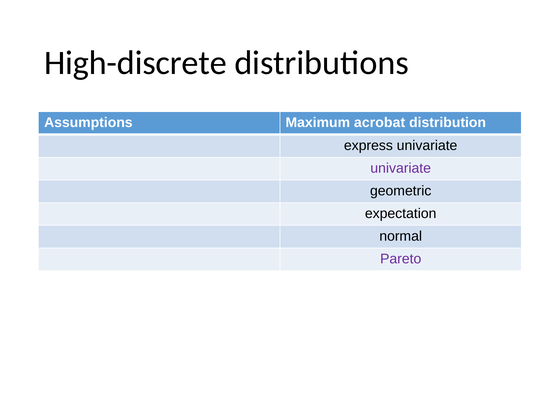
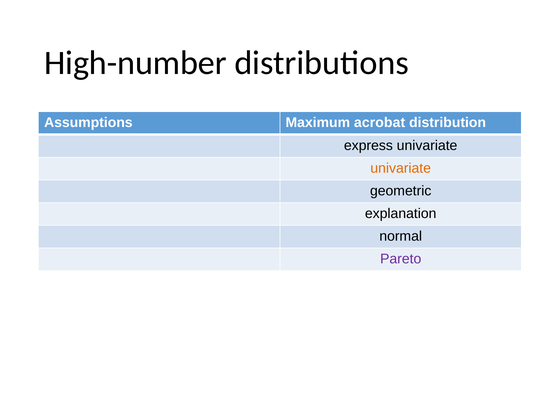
High-discrete: High-discrete -> High-number (135, 63)
univariate colour: purple -> orange (401, 168)
expectation: expectation -> explanation (401, 214)
